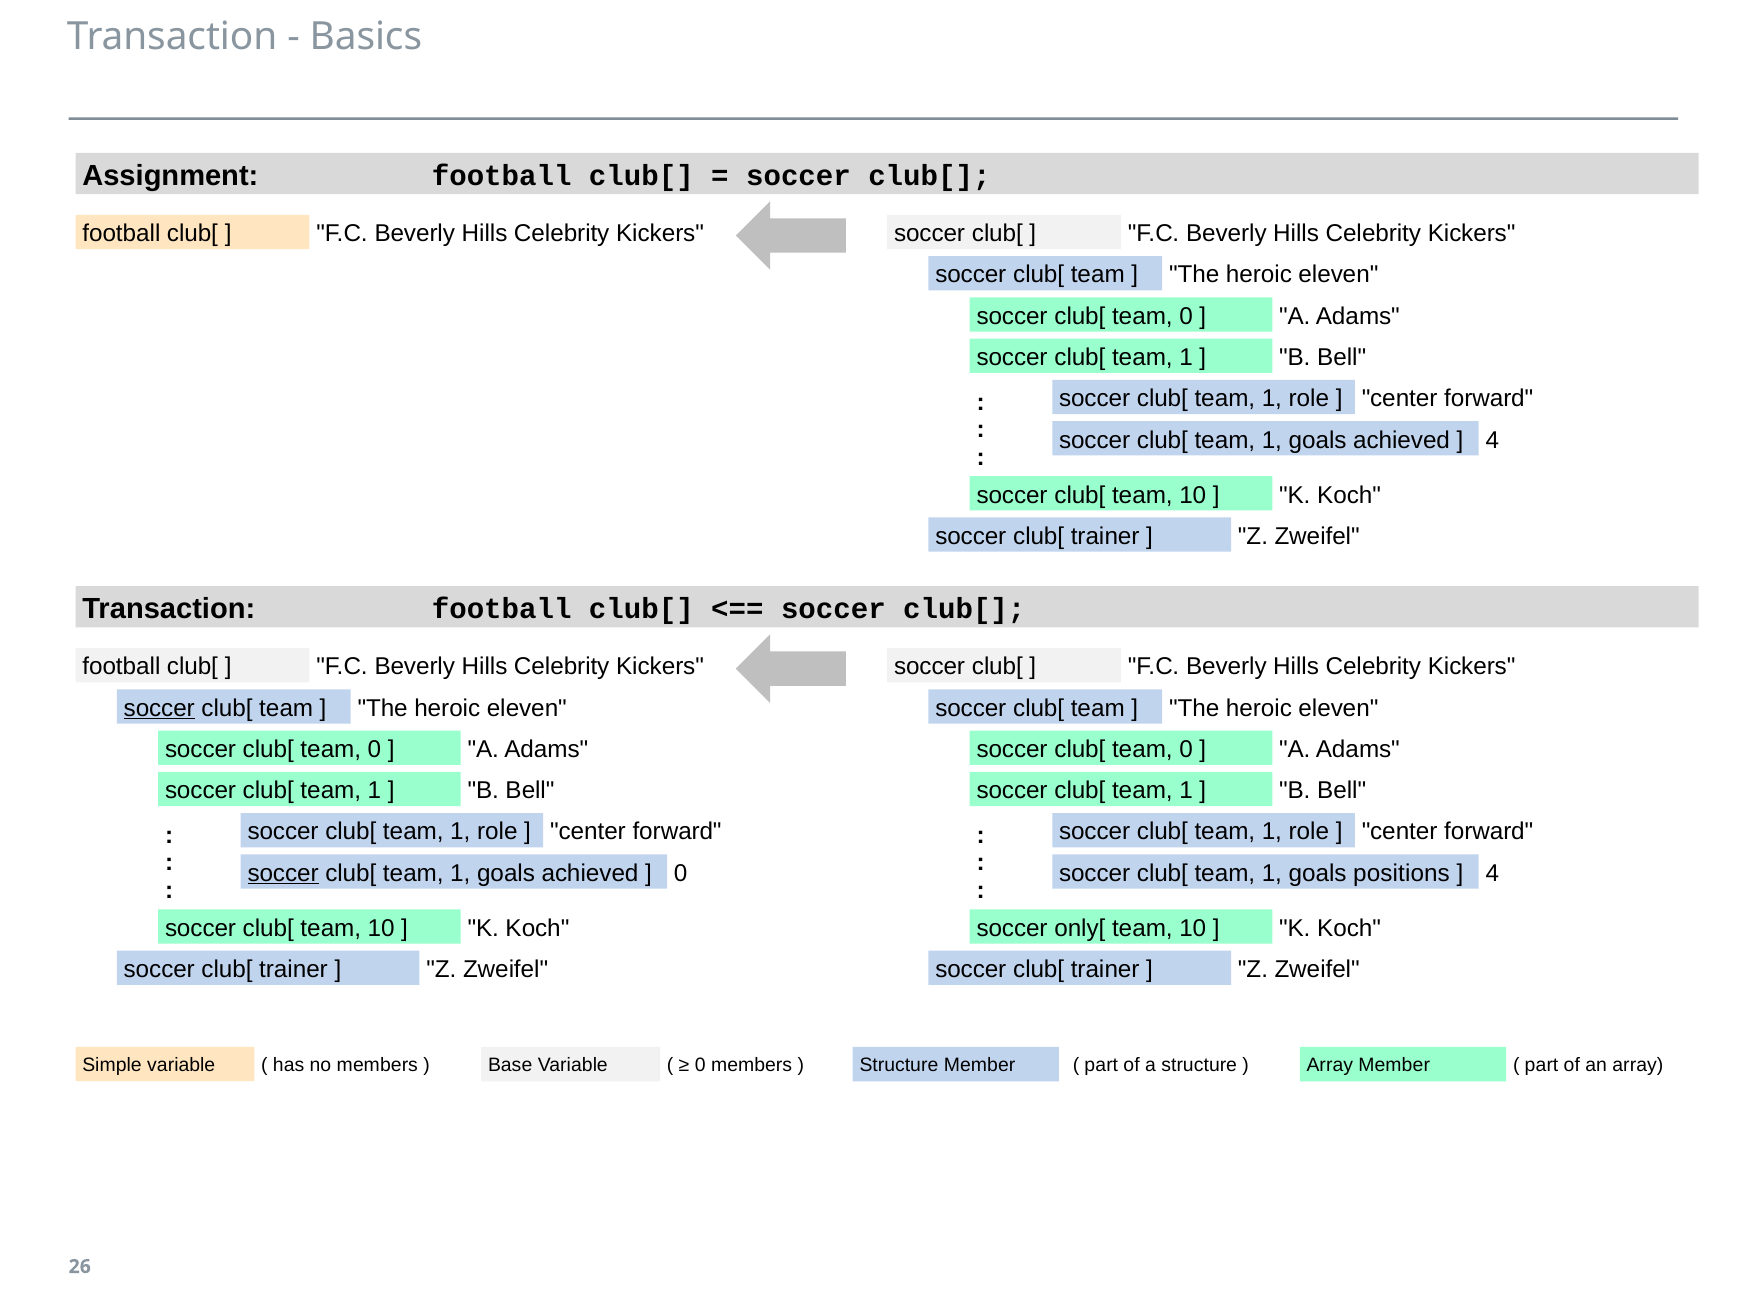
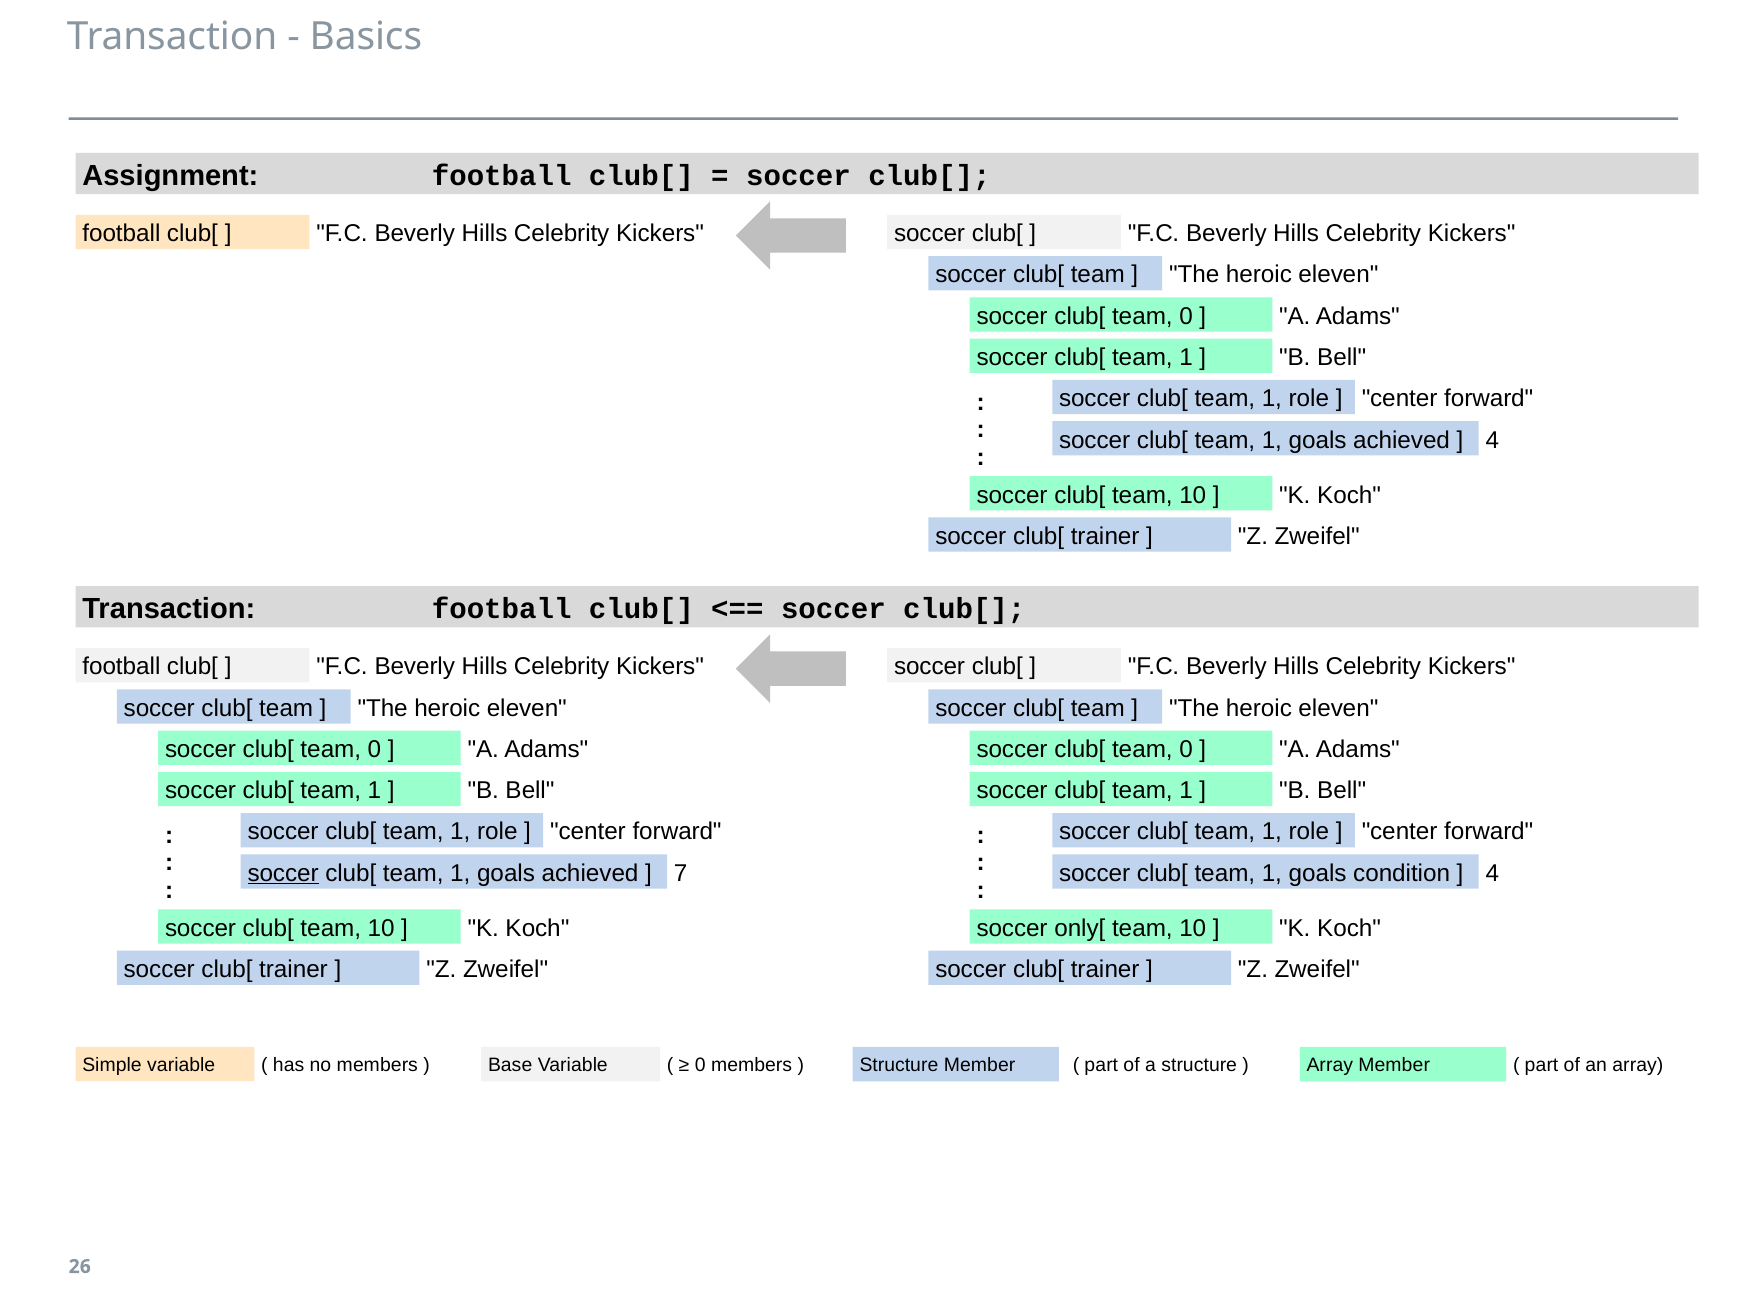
soccer underline: present -> none (159, 708)
0: 0 -> 7 (681, 873)
positions: positions -> condition (1402, 873)
